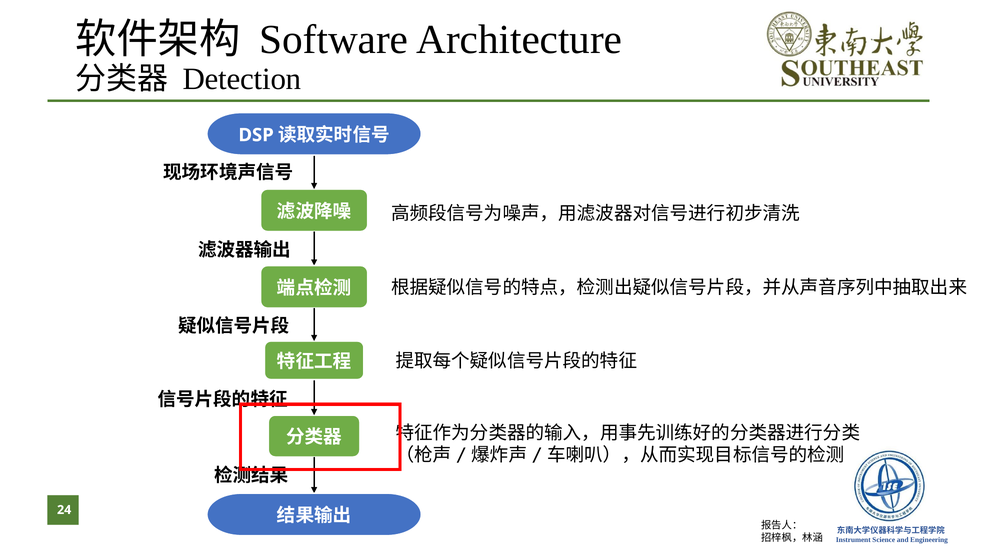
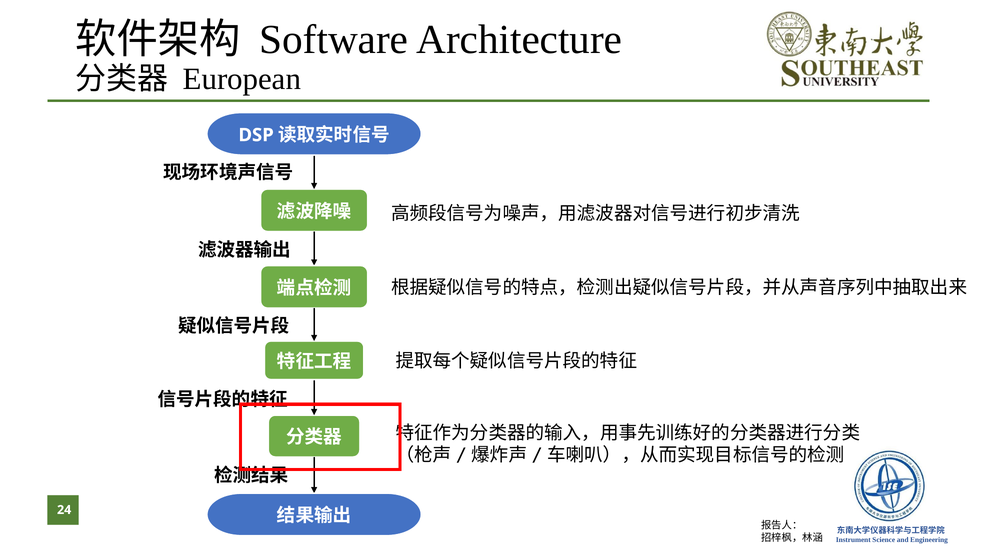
Detection: Detection -> European (242, 79)
